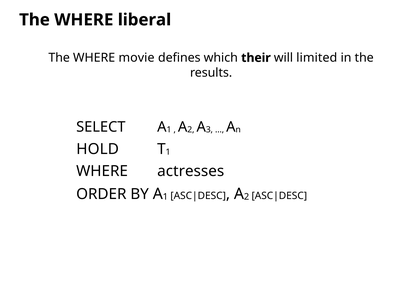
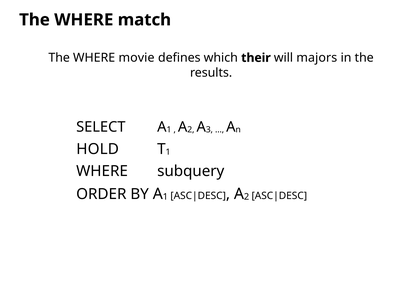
liberal: liberal -> match (144, 20)
limited: limited -> majors (317, 58)
actresses: actresses -> subquery (191, 171)
